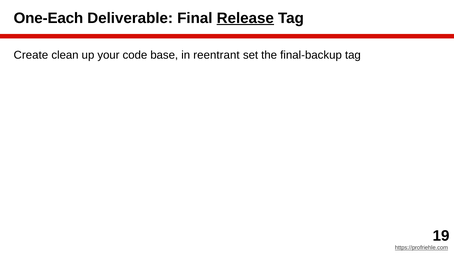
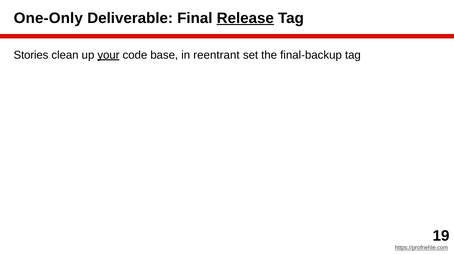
One-Each: One-Each -> One-Only (48, 18)
Create: Create -> Stories (31, 55)
your underline: none -> present (108, 55)
